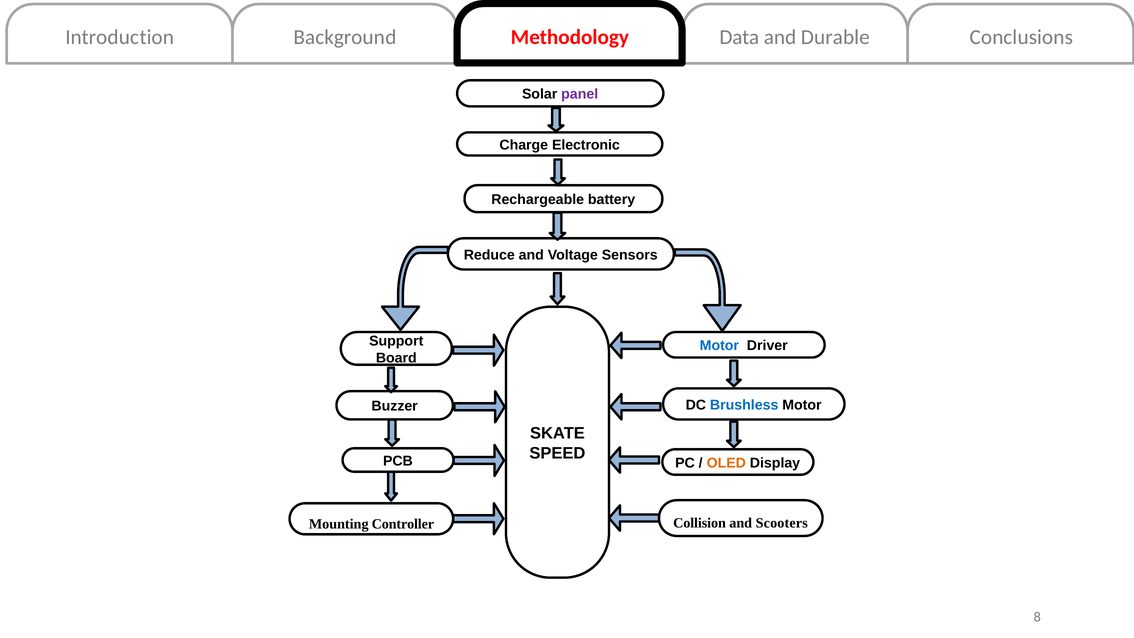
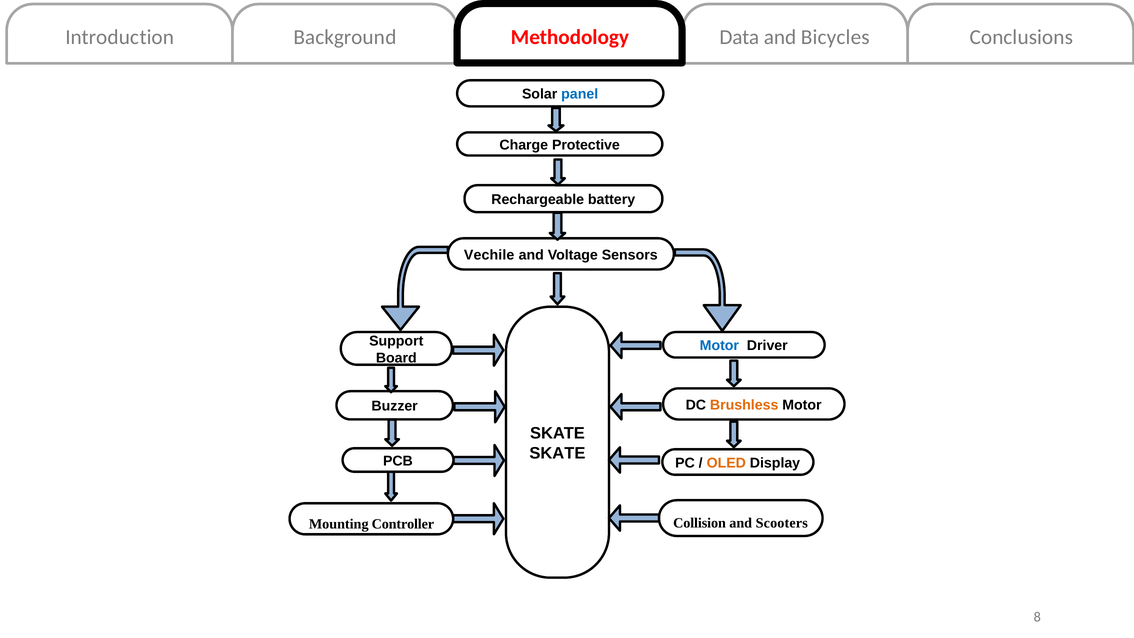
Durable: Durable -> Bicycles (835, 37)
panel colour: purple -> blue (580, 94)
Electronic: Electronic -> Protective (586, 145)
Reduce: Reduce -> Vechile (489, 255)
Brushless colour: blue -> orange (744, 405)
SPEED: SPEED -> SKATE (557, 453)
